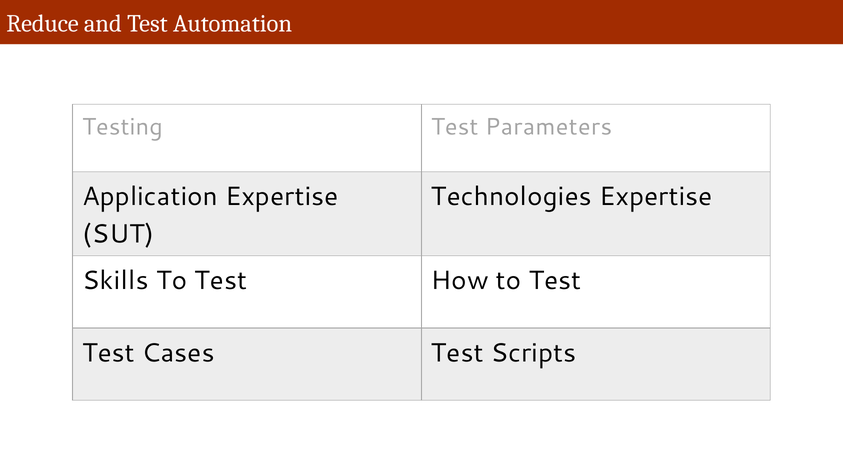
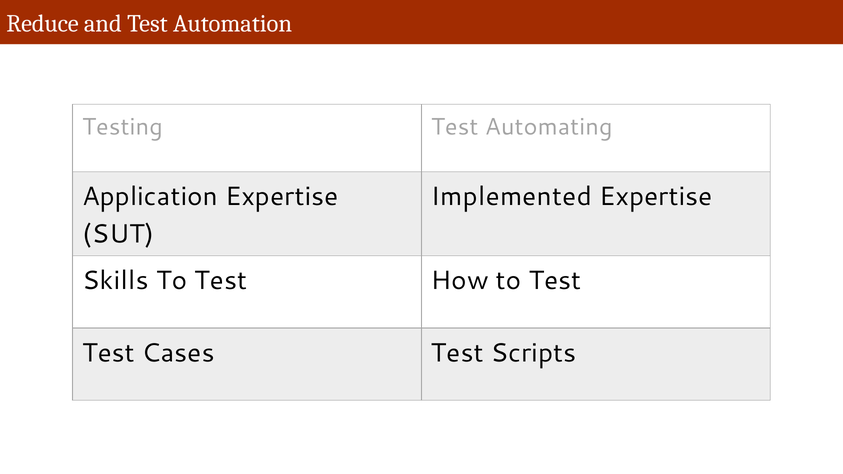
Parameters: Parameters -> Automating (549, 127)
Technologies: Technologies -> Implemented (511, 197)
